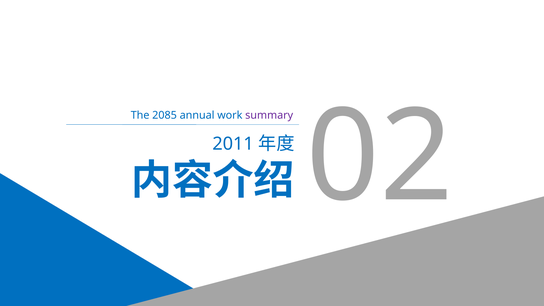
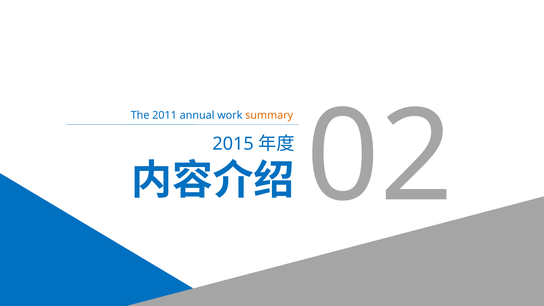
2085: 2085 -> 2011 (165, 115)
summary colour: purple -> orange (269, 115)
2011: 2011 -> 2015 (233, 144)
